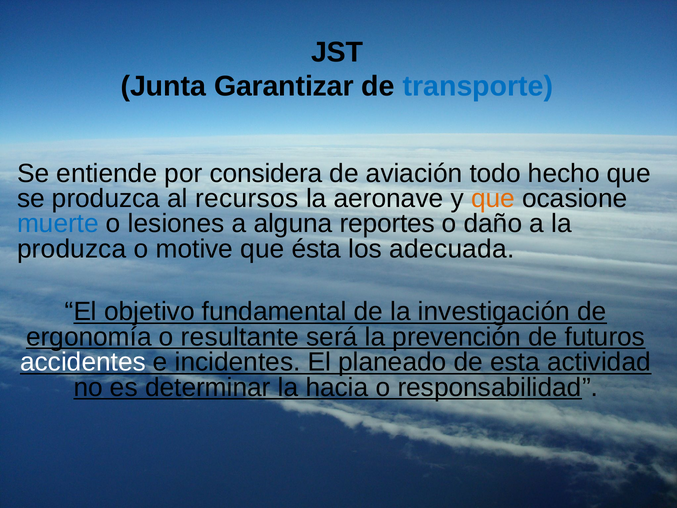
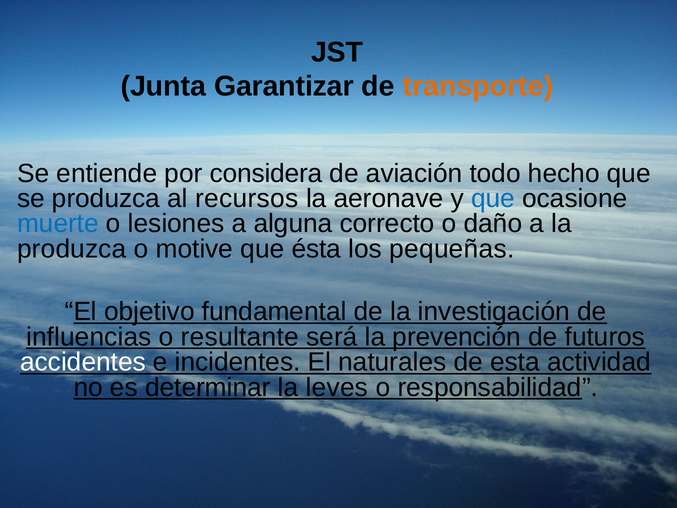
transporte colour: blue -> orange (478, 86)
que colour: orange -> blue (493, 198)
reportes: reportes -> correcto (387, 224)
adecuada: adecuada -> pequeñas (452, 249)
ergonomía: ergonomía -> influencias (89, 337)
planeado: planeado -> naturales (392, 362)
hacia: hacia -> leves (337, 387)
